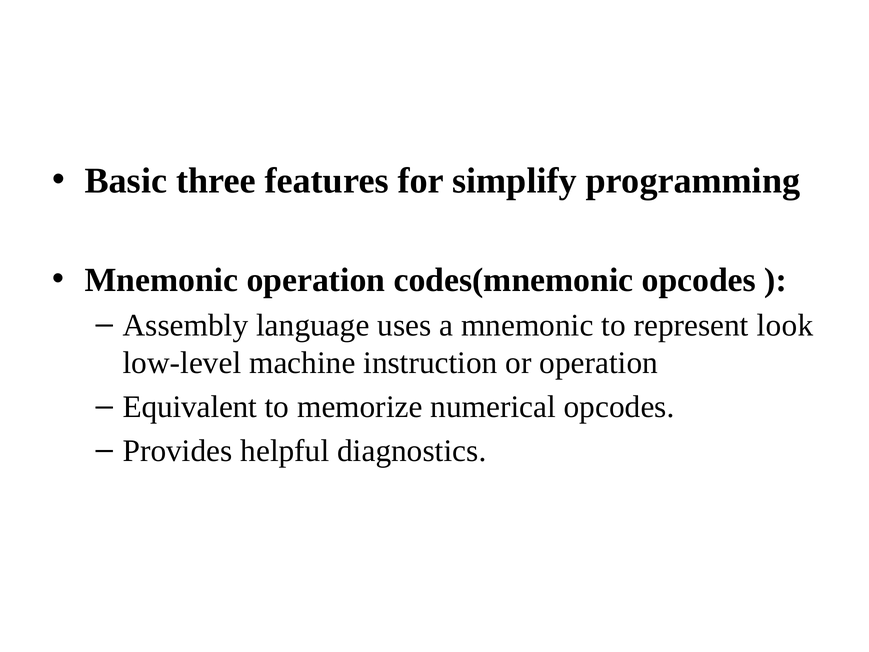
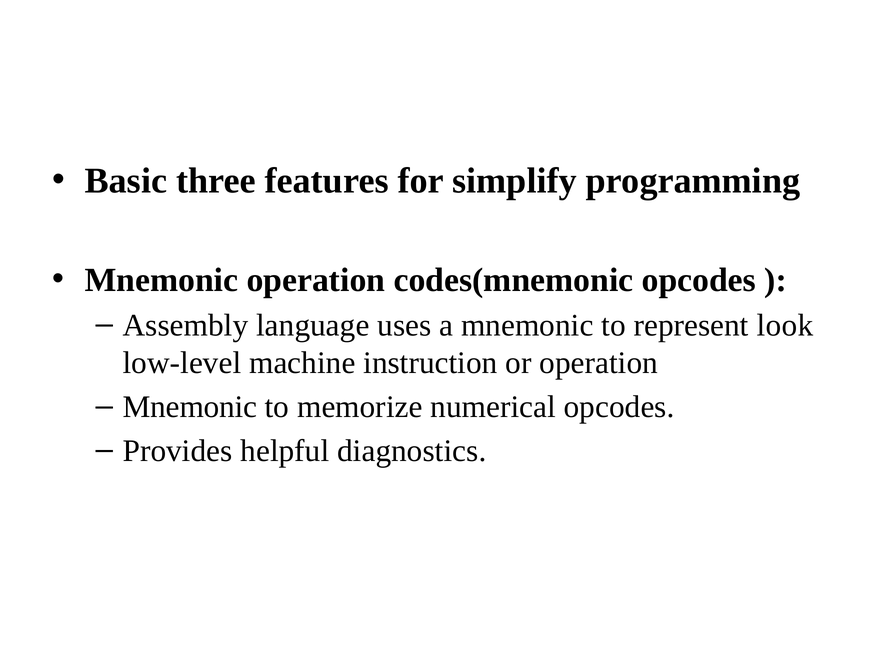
Equivalent: Equivalent -> Mnemonic (190, 407)
